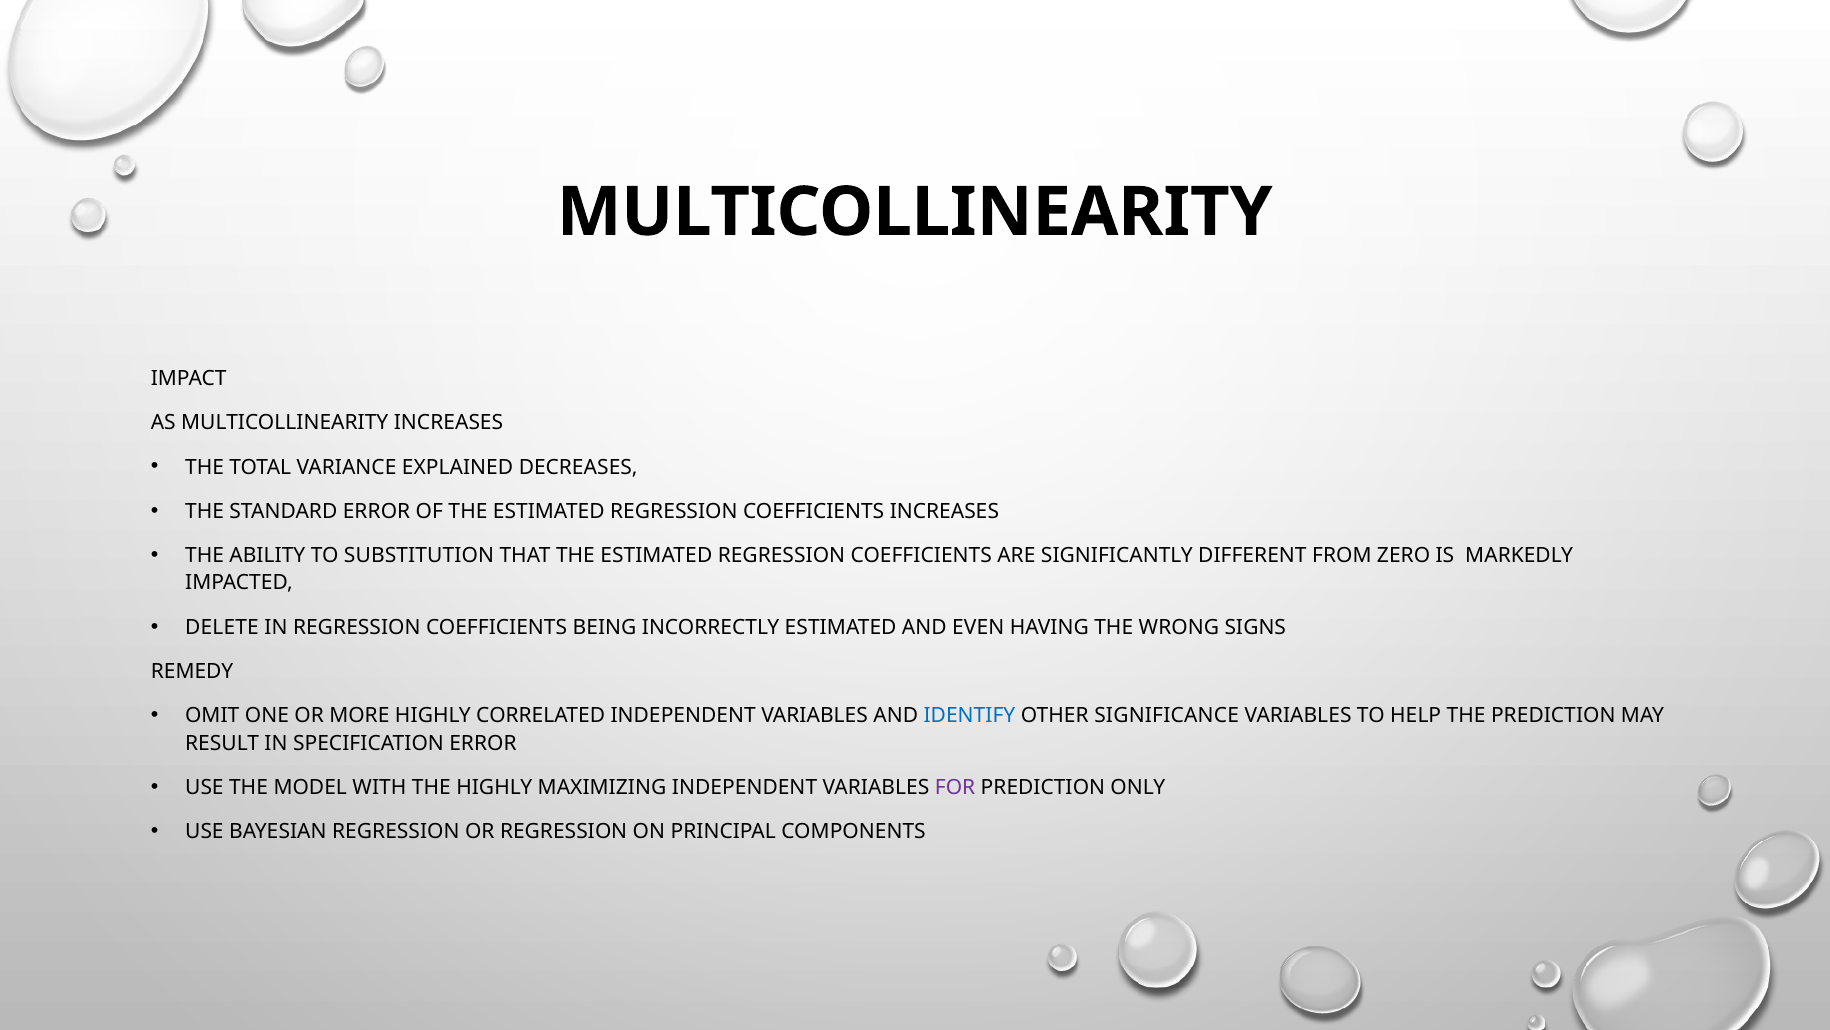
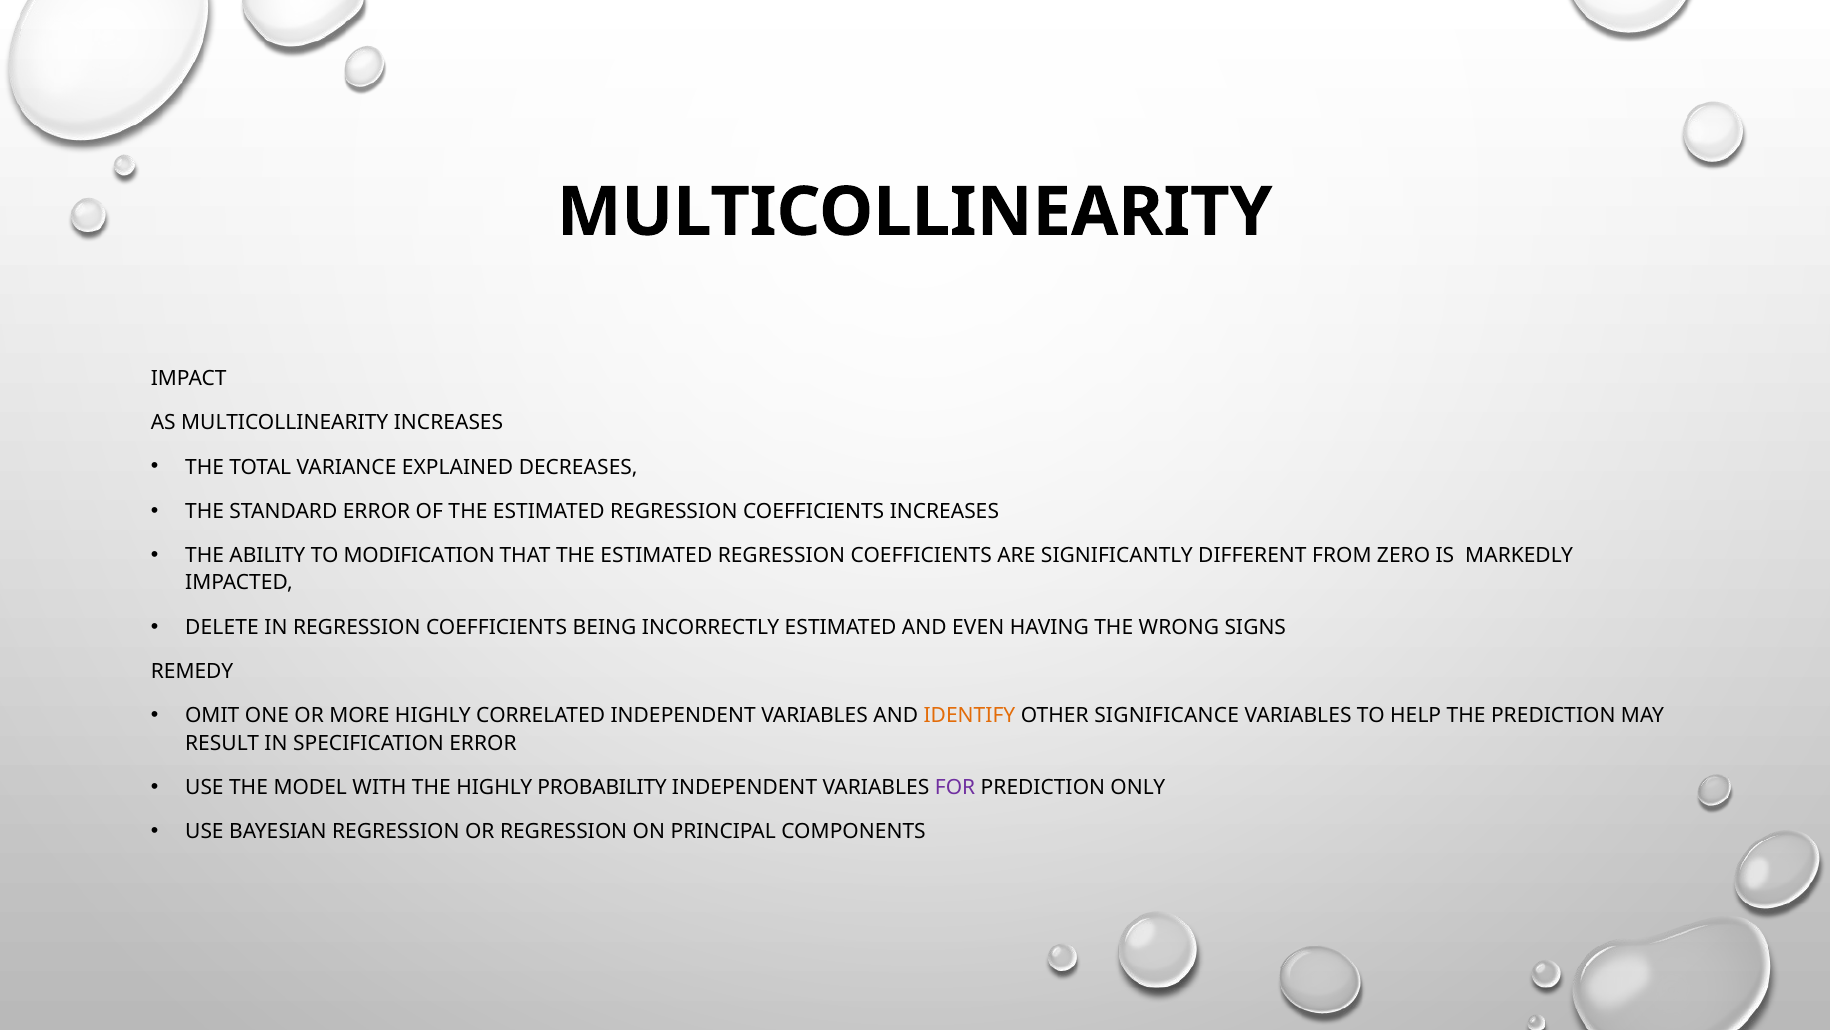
SUBSTITUTION: SUBSTITUTION -> MODIFICATION (419, 555)
IDENTIFY colour: blue -> orange (969, 716)
MAXIMIZING: MAXIMIZING -> PROBABILITY (602, 787)
